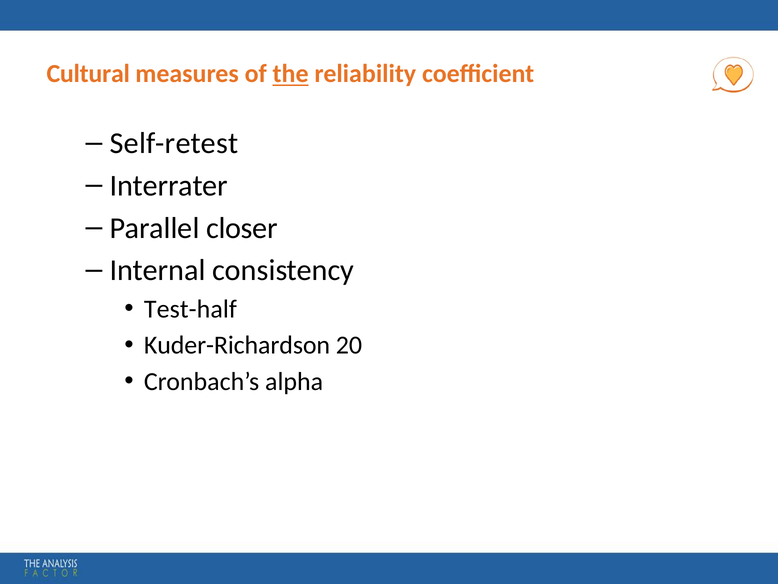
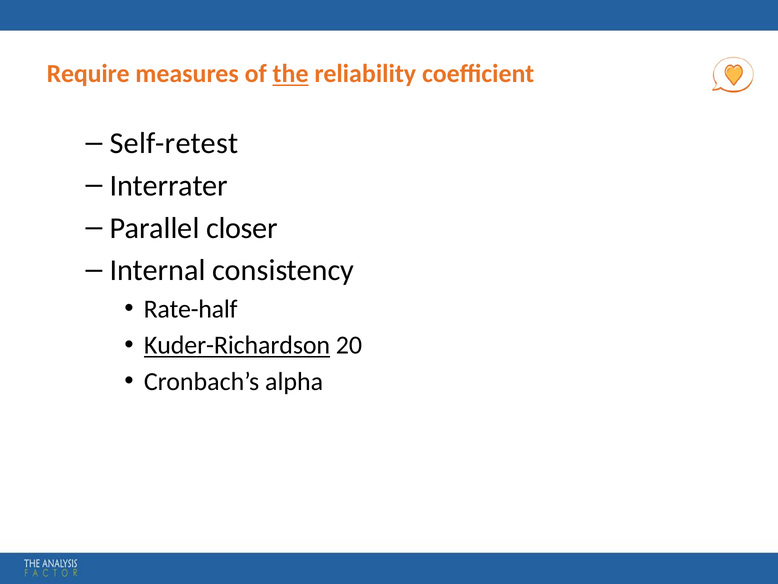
Cultural: Cultural -> Require (88, 74)
Test-half: Test-half -> Rate-half (191, 309)
Kuder-Richardson underline: none -> present (237, 345)
